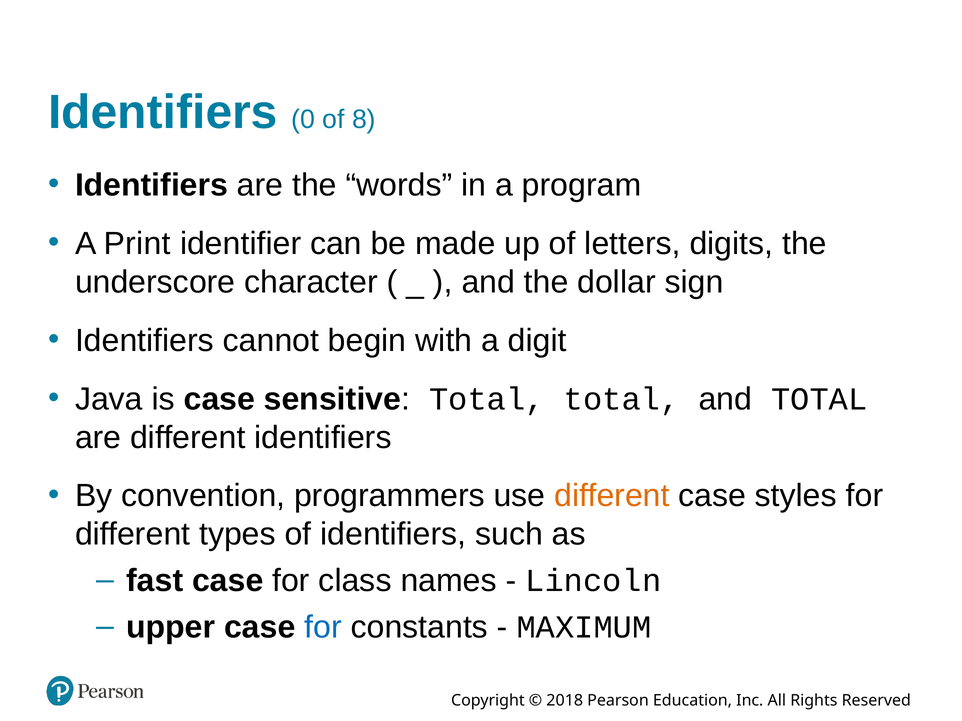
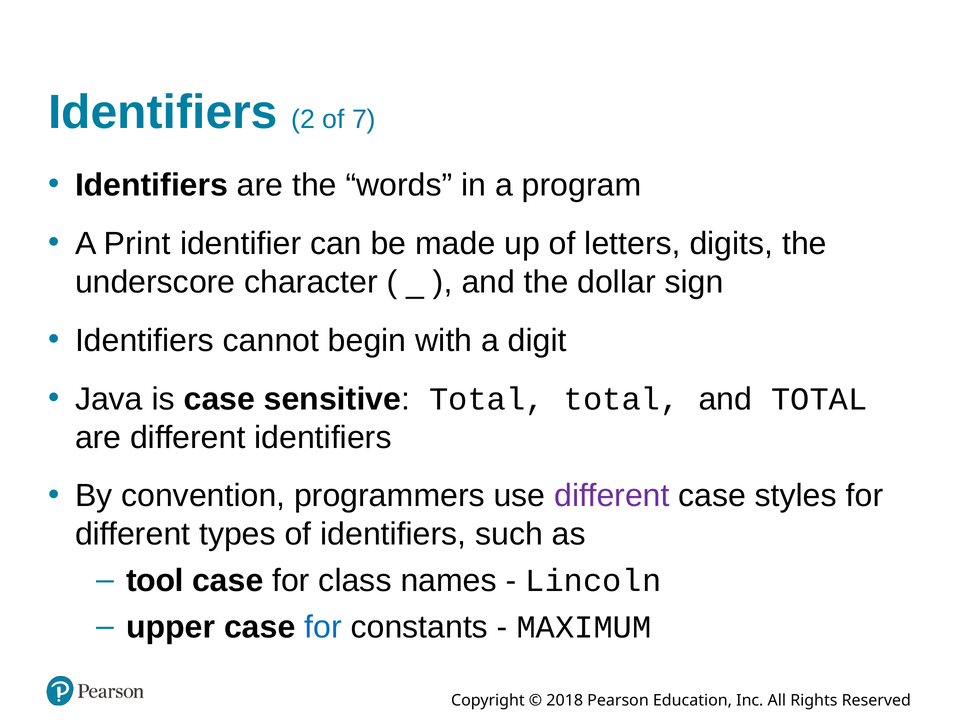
0: 0 -> 2 (303, 120)
8: 8 -> 7 (364, 120)
different colour: orange -> purple (612, 496)
fast: fast -> tool (155, 581)
